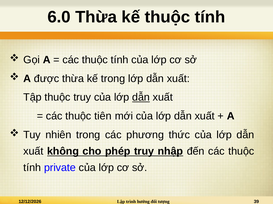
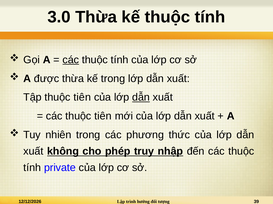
6.0: 6.0 -> 3.0 (59, 17)
các underline: none -> present (71, 60)
Tập thuộc truy: truy -> tiên (82, 98)
